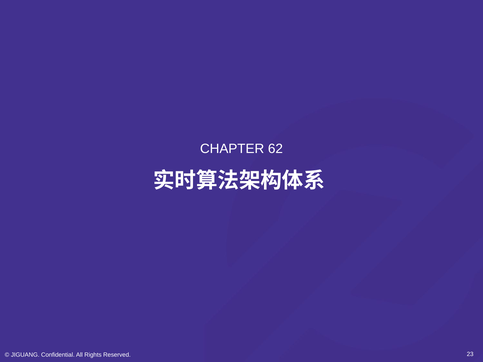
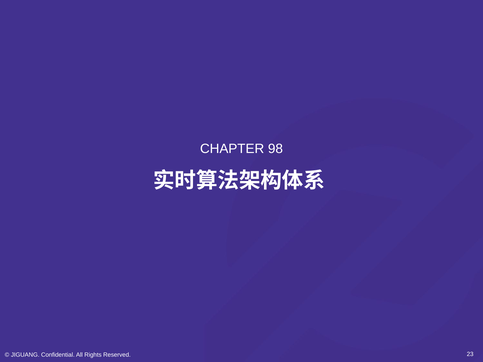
62: 62 -> 98 (275, 149)
